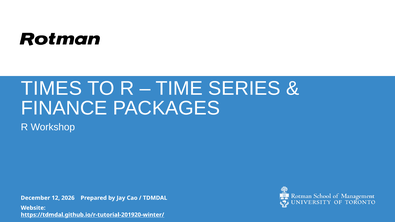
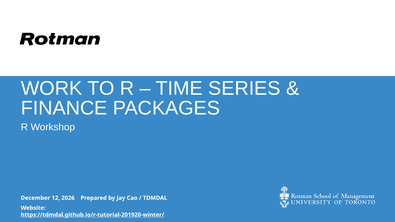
TIMES: TIMES -> WORK (52, 89)
